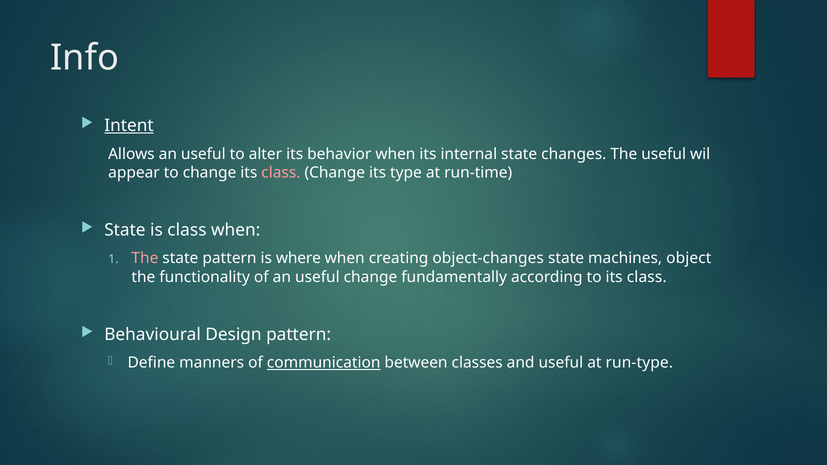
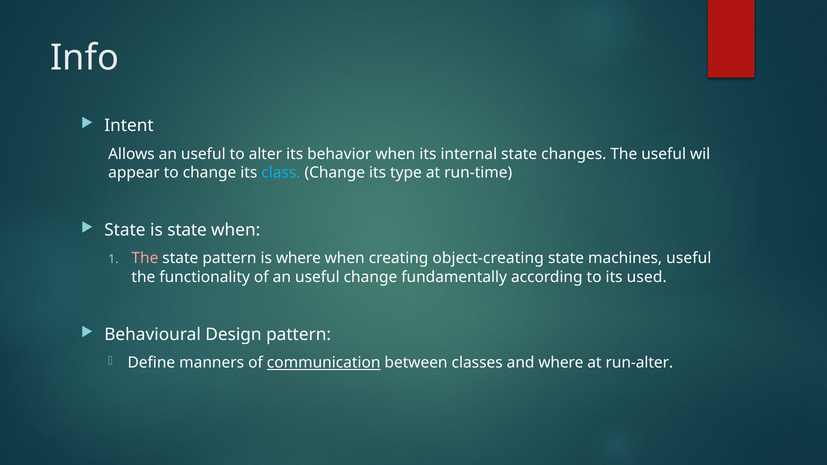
Intent underline: present -> none (129, 126)
class colour: pink -> light blue (281, 173)
is class: class -> state (187, 230)
object-changes: object-changes -> object-creating (488, 258)
machines object: object -> useful (689, 258)
to its class: class -> used (647, 277)
and useful: useful -> where (561, 363)
run-type: run-type -> run-alter (639, 363)
